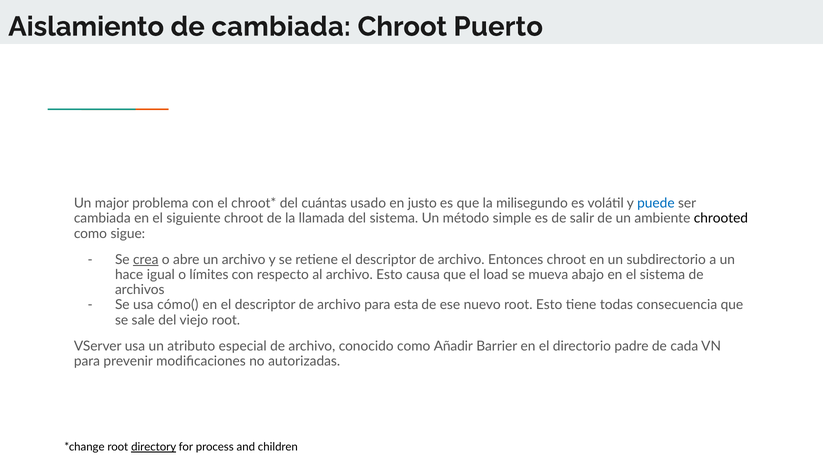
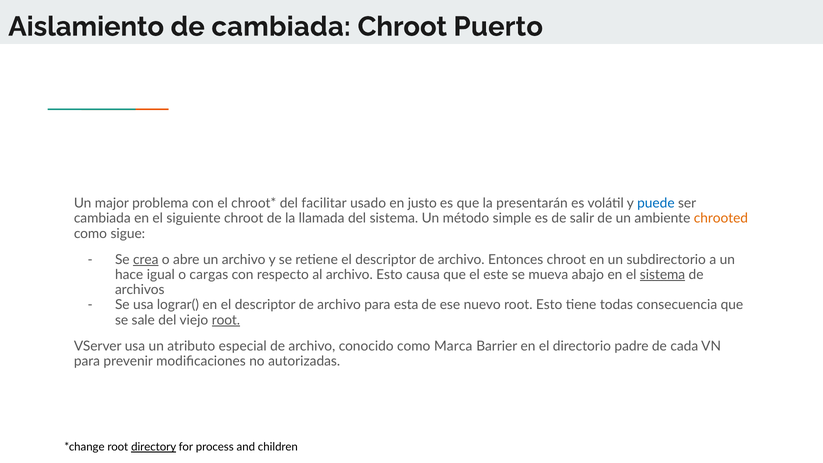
cuántas: cuántas -> facilitar (324, 203)
milisegundo: milisegundo -> presentarán (532, 203)
chrooted colour: black -> orange (721, 218)
límites: límites -> cargas (209, 275)
load: load -> este (496, 275)
sistema underline: none -> present (663, 275)
cómo(: cómo( -> lograr( (178, 305)
root underline: none -> present (226, 320)
Añadir: Añadir -> Marca (453, 346)
